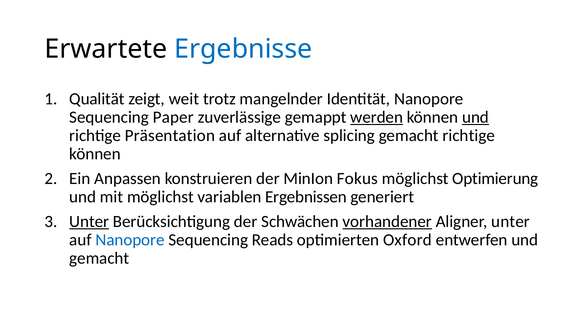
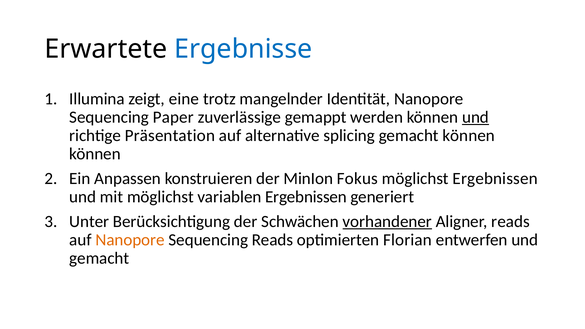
Qualität: Qualität -> Illumina (97, 99)
weit: weit -> eine (184, 99)
werden underline: present -> none (377, 117)
gemacht richtige: richtige -> können (469, 136)
möglichst Optimierung: Optimierung -> Ergebnissen (495, 179)
Unter underline: present -> none (89, 221)
Aligner unter: unter -> reads (511, 221)
Nanopore colour: blue -> orange (130, 240)
Oxford: Oxford -> Florian (407, 240)
